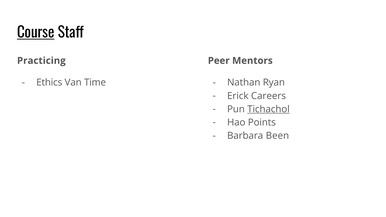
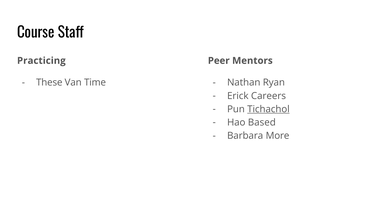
Course underline: present -> none (36, 33)
Ethics: Ethics -> These (49, 83)
Points: Points -> Based (262, 123)
Been: Been -> More (278, 136)
